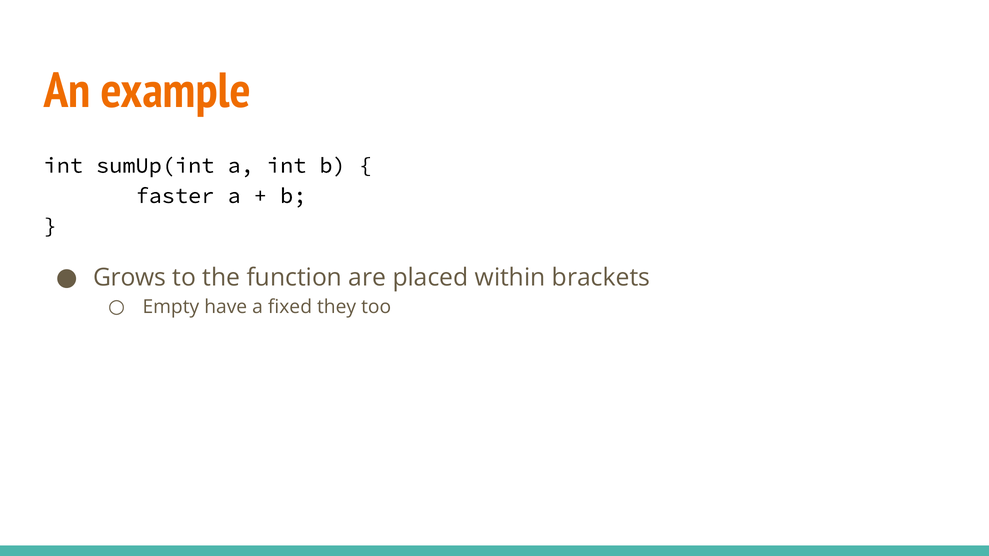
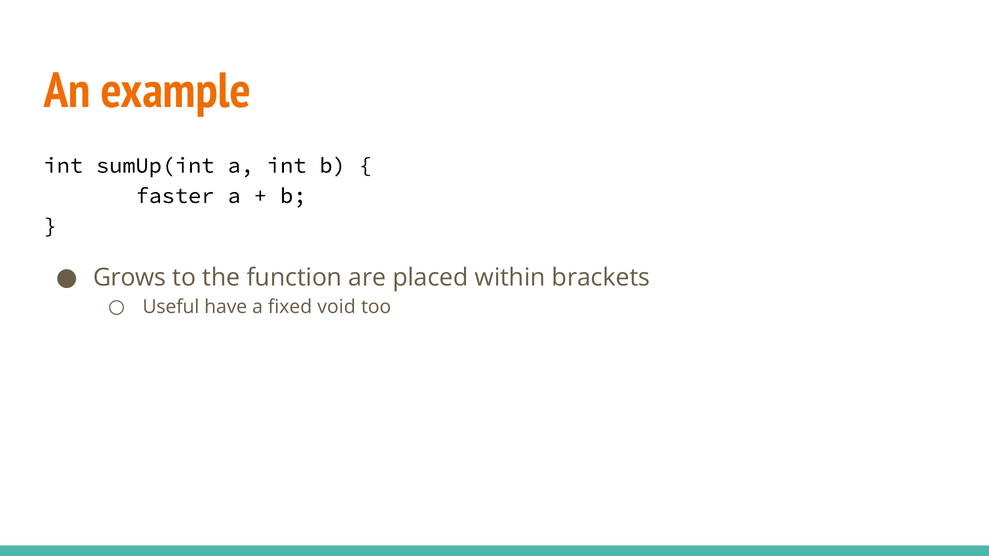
Empty: Empty -> Useful (171, 307)
they: they -> void (336, 307)
